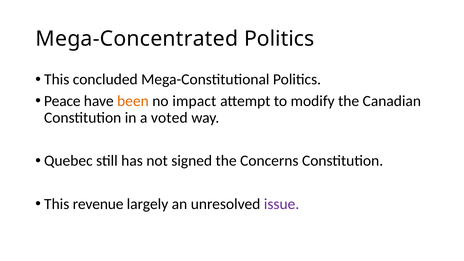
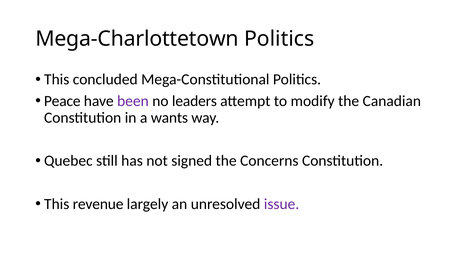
Mega-Concentrated: Mega-Concentrated -> Mega-Charlottetown (137, 39)
been colour: orange -> purple (133, 101)
impact: impact -> leaders (194, 101)
voted: voted -> wants (169, 118)
